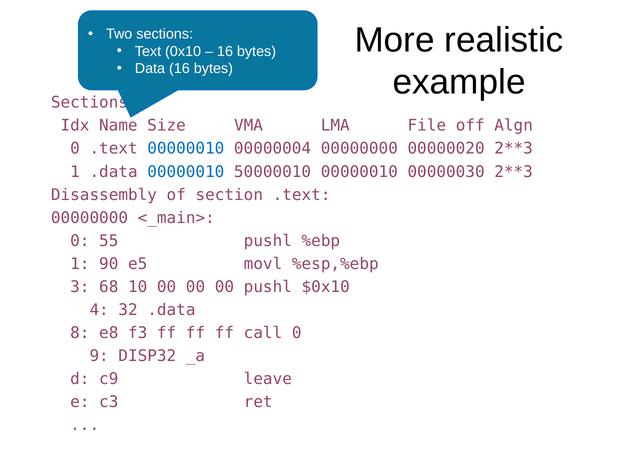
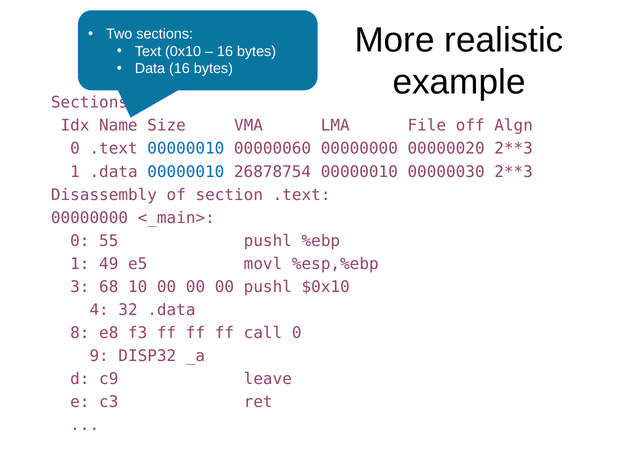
00000004: 00000004 -> 00000060 (273, 149)
50000010: 50000010 -> 26878754 (273, 172)
90: 90 -> 49 (109, 264)
